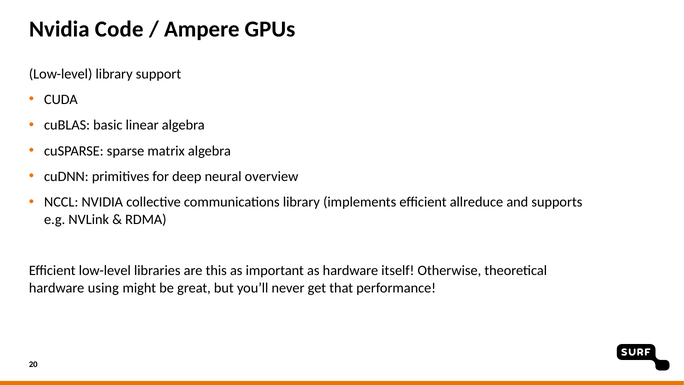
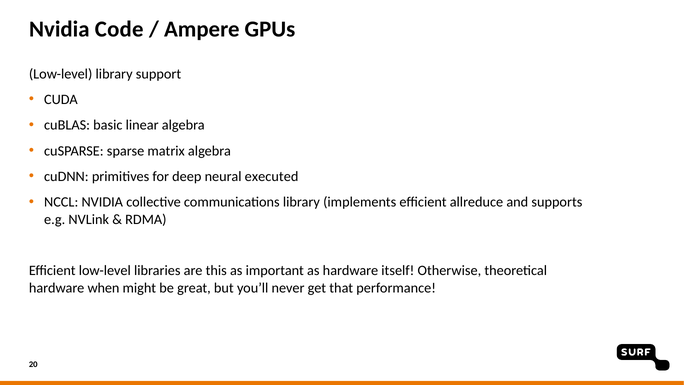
overview: overview -> executed (272, 176)
using: using -> when (103, 288)
